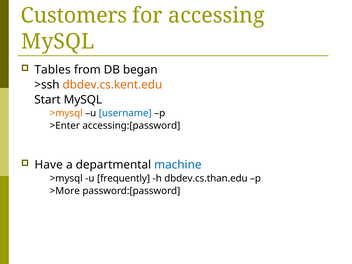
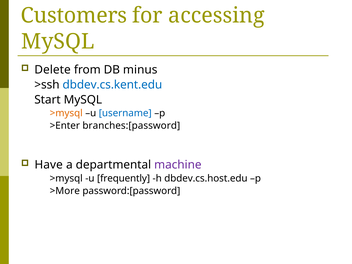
Tables: Tables -> Delete (53, 70)
began: began -> minus (140, 70)
dbdev.cs.kent.edu colour: orange -> blue (112, 85)
accessing:[password: accessing:[password -> branches:[password (131, 126)
machine colour: blue -> purple (178, 165)
dbdev.cs.than.edu: dbdev.cs.than.edu -> dbdev.cs.host.edu (206, 178)
